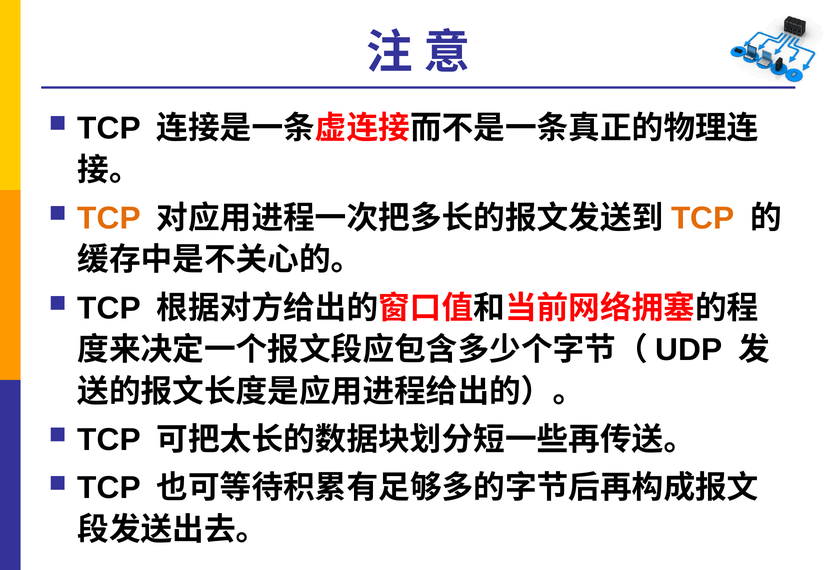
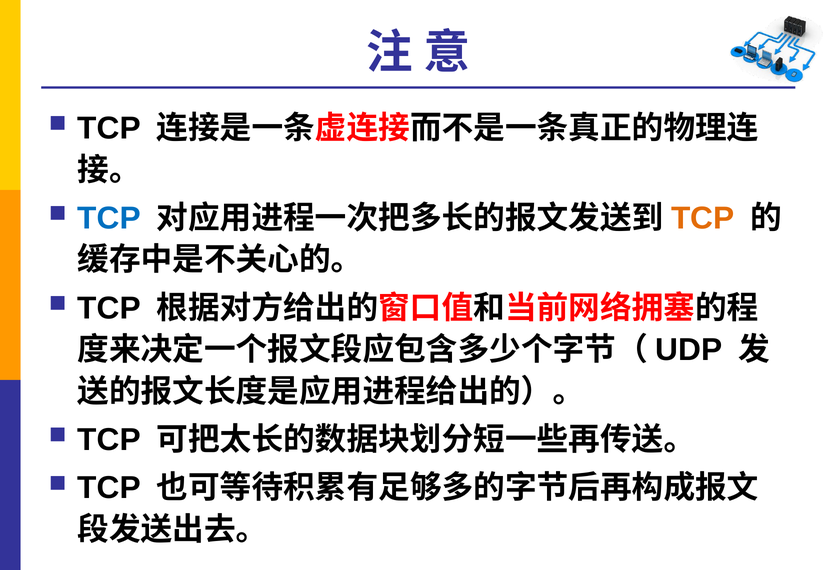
TCP colour: orange -> blue (109, 218)
